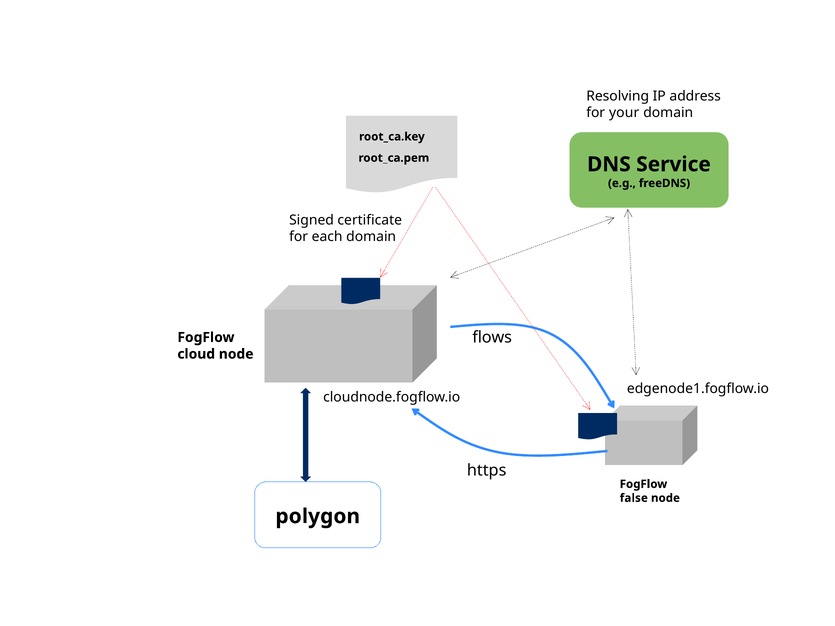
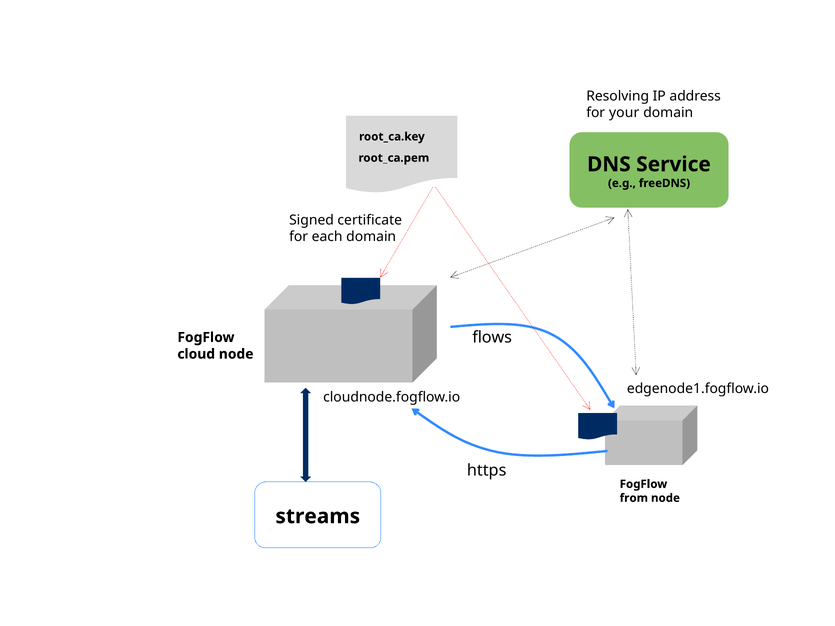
false: false -> from (634, 498)
polygon: polygon -> streams (318, 517)
